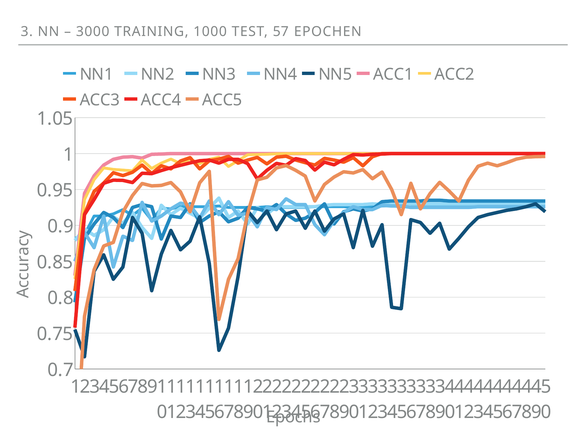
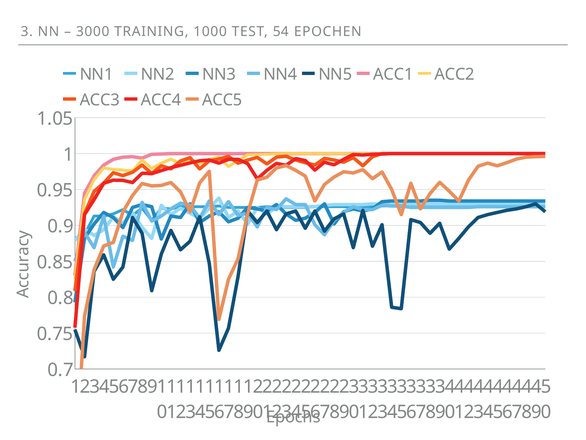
57: 57 -> 54 (281, 32)
